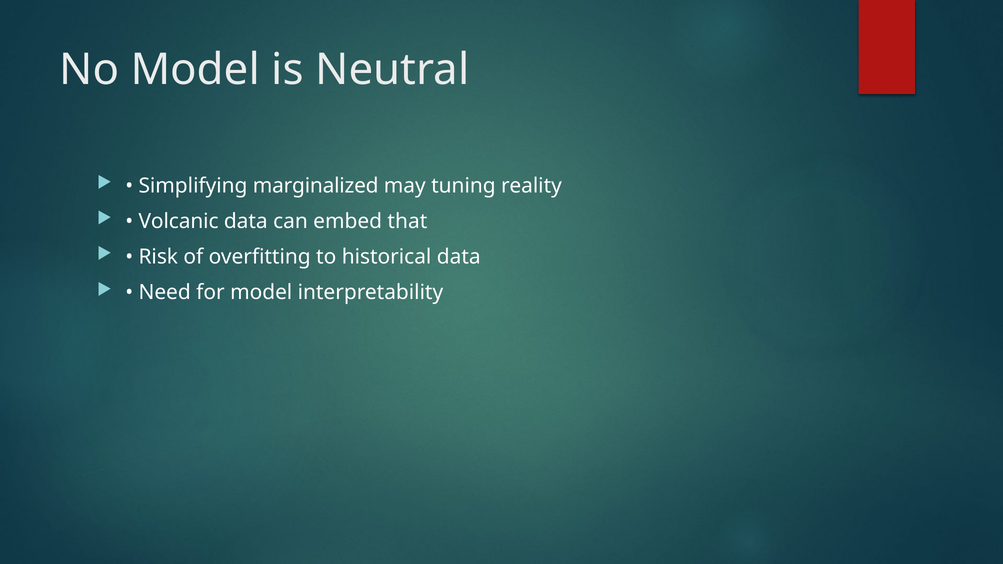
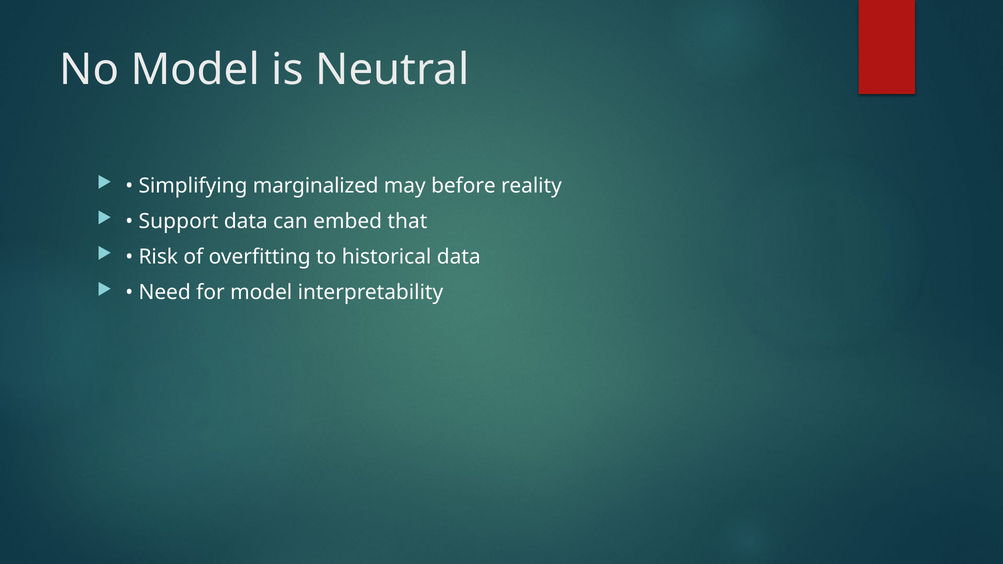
tuning: tuning -> before (463, 186)
Volcanic: Volcanic -> Support (178, 222)
